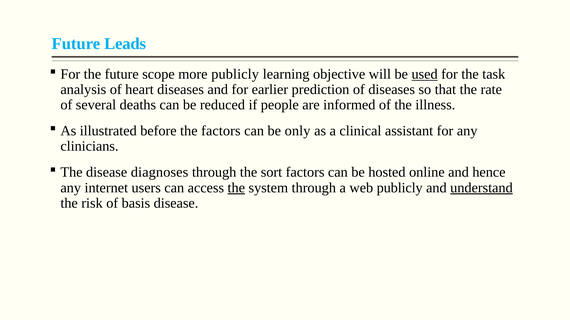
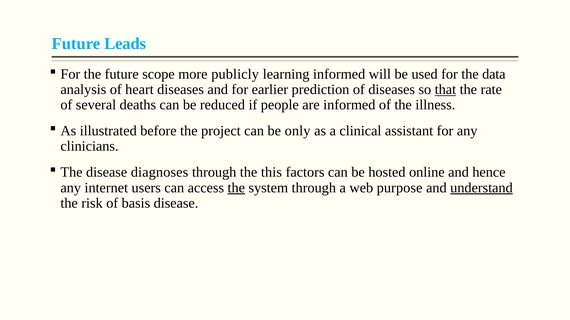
learning objective: objective -> informed (339, 74)
used underline: present -> none (425, 74)
task: task -> data (494, 74)
that underline: none -> present (445, 90)
the factors: factors -> project (221, 131)
sort: sort -> this (271, 173)
web publicly: publicly -> purpose (400, 188)
